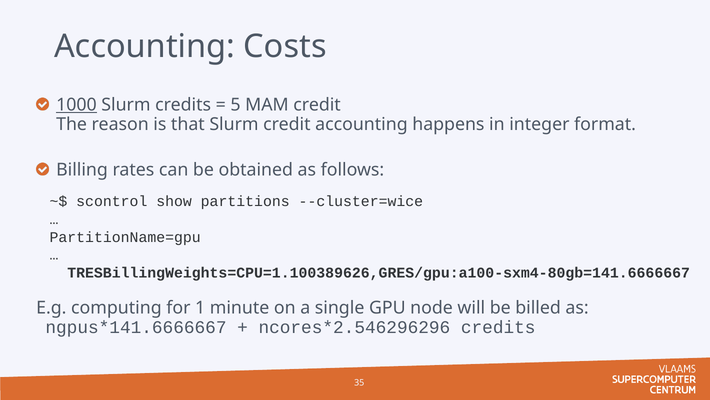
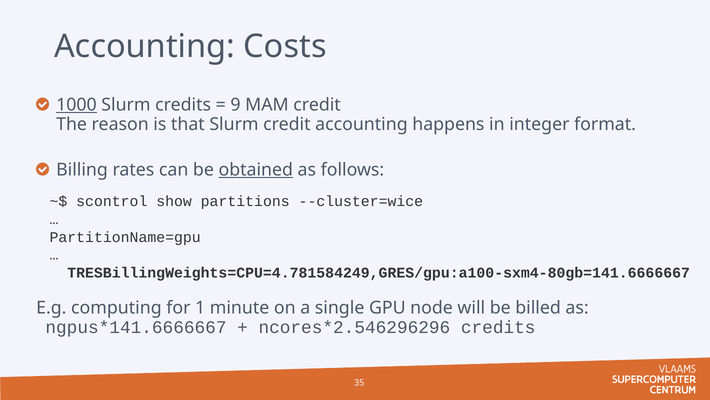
5: 5 -> 9 (235, 105)
obtained underline: none -> present (256, 170)
TRESBillingWeights=CPU=1.100389626,GRES/gpu:a100-sxm4-80gb=141.6666667: TRESBillingWeights=CPU=1.100389626,GRES/gpu:a100-sxm4-80gb=141.6666667 -> TRESBillingWeights=CPU=4.781584249,GRES/gpu:a100-sxm4-80gb=141.6666667 (379, 272)
